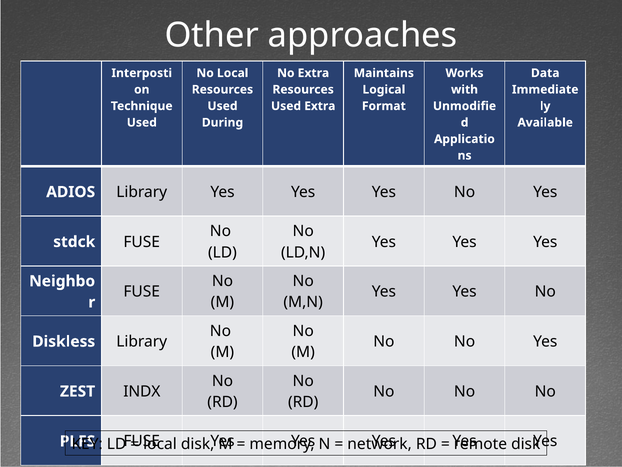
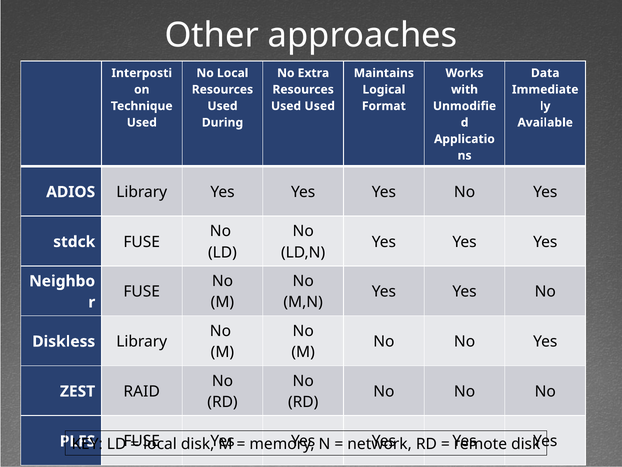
Used Extra: Extra -> Used (320, 106)
INDX: INDX -> RAID (142, 391)
